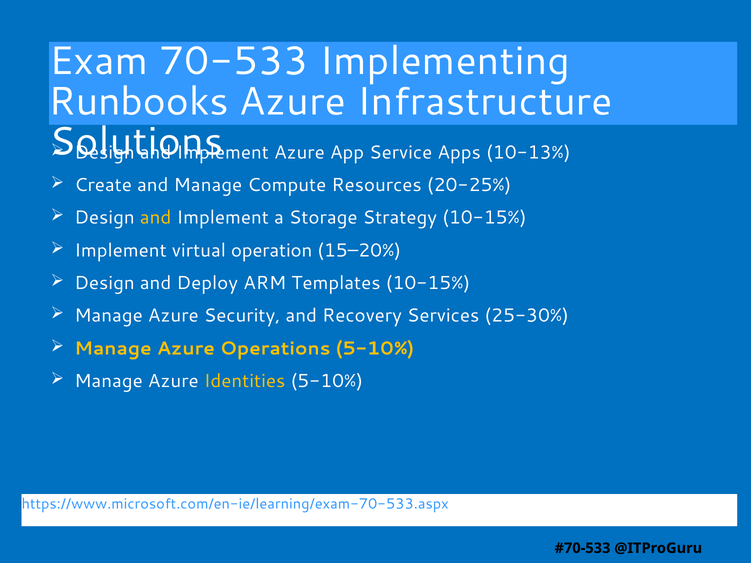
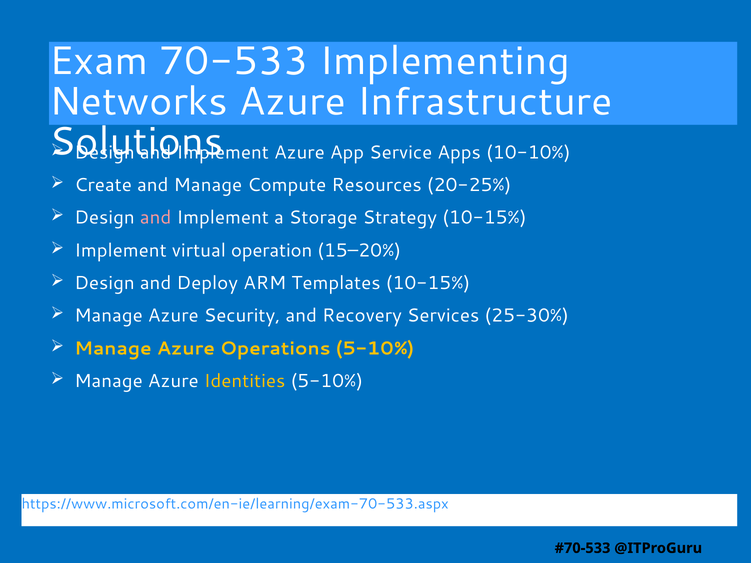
Runbooks: Runbooks -> Networks (139, 102)
10-13%: 10-13% -> 10-10% (528, 152)
and colour: yellow -> pink (156, 218)
